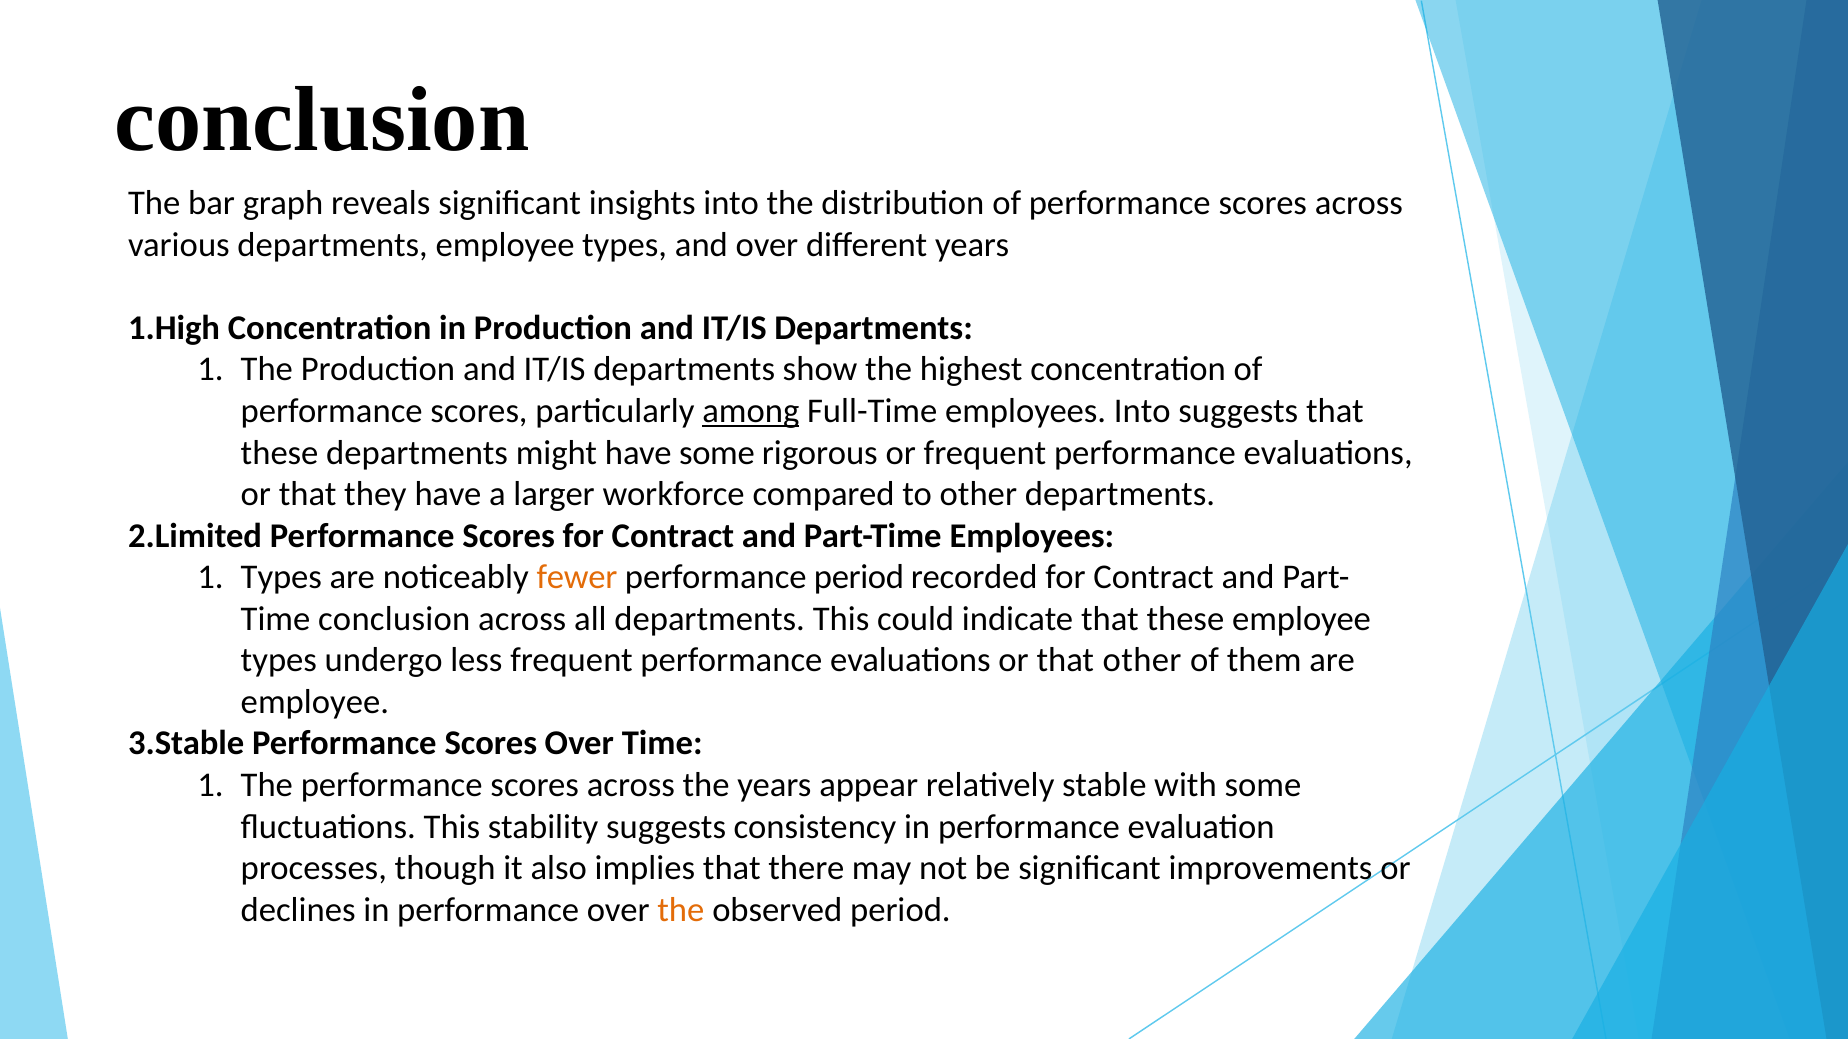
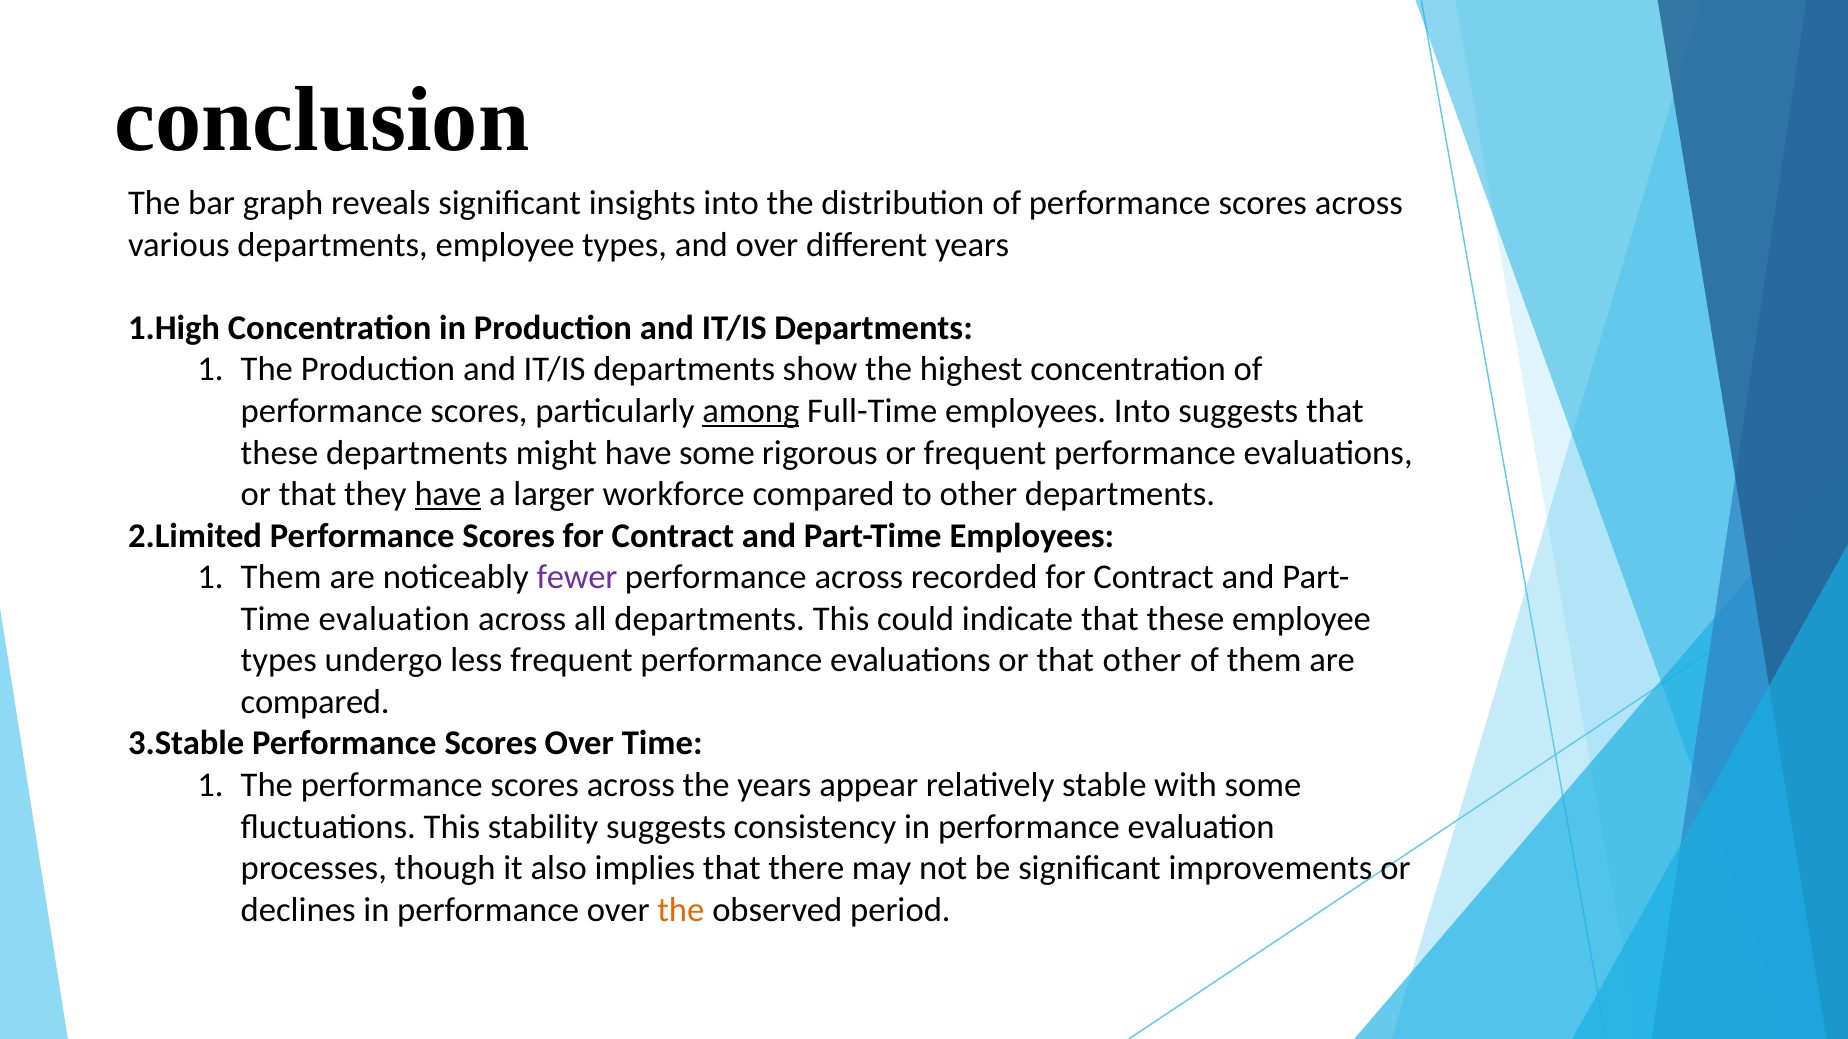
have underline: none -> present (448, 494)
Types: Types -> Them (281, 578)
fewer colour: orange -> purple (577, 578)
performance period: period -> across (859, 578)
Time conclusion: conclusion -> evaluation (394, 619)
employee: employee -> compared (315, 702)
